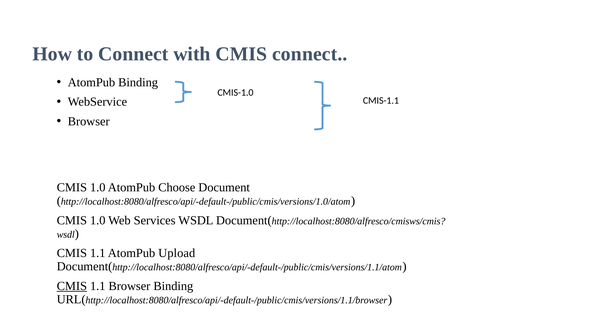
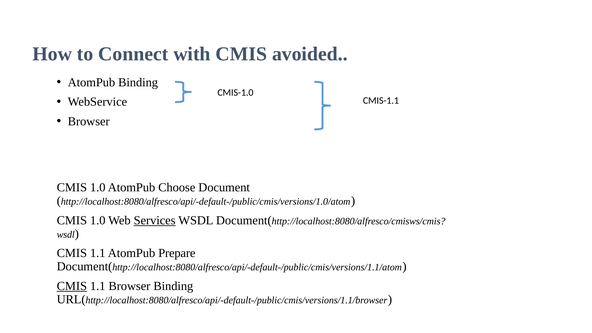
CMIS connect: connect -> avoided (310, 54)
Services underline: none -> present (155, 220)
Upload: Upload -> Prepare (177, 253)
